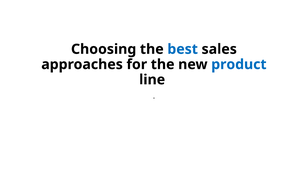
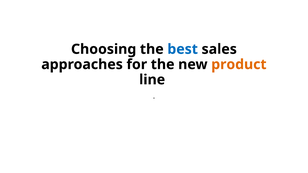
product colour: blue -> orange (239, 65)
